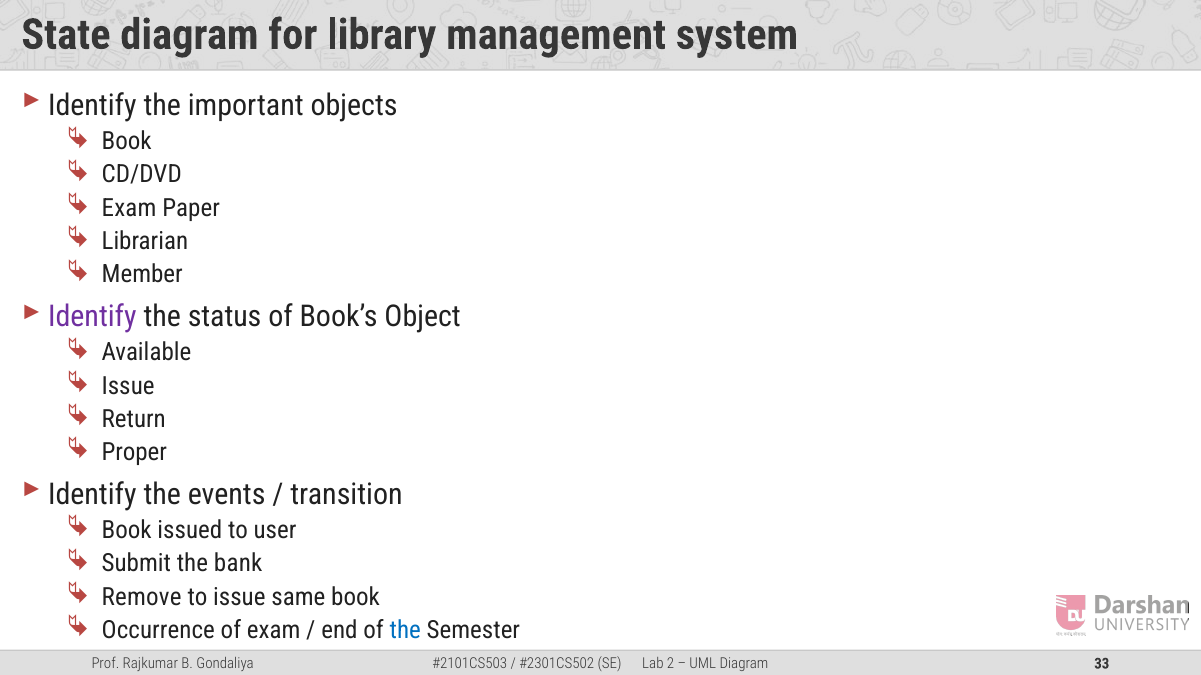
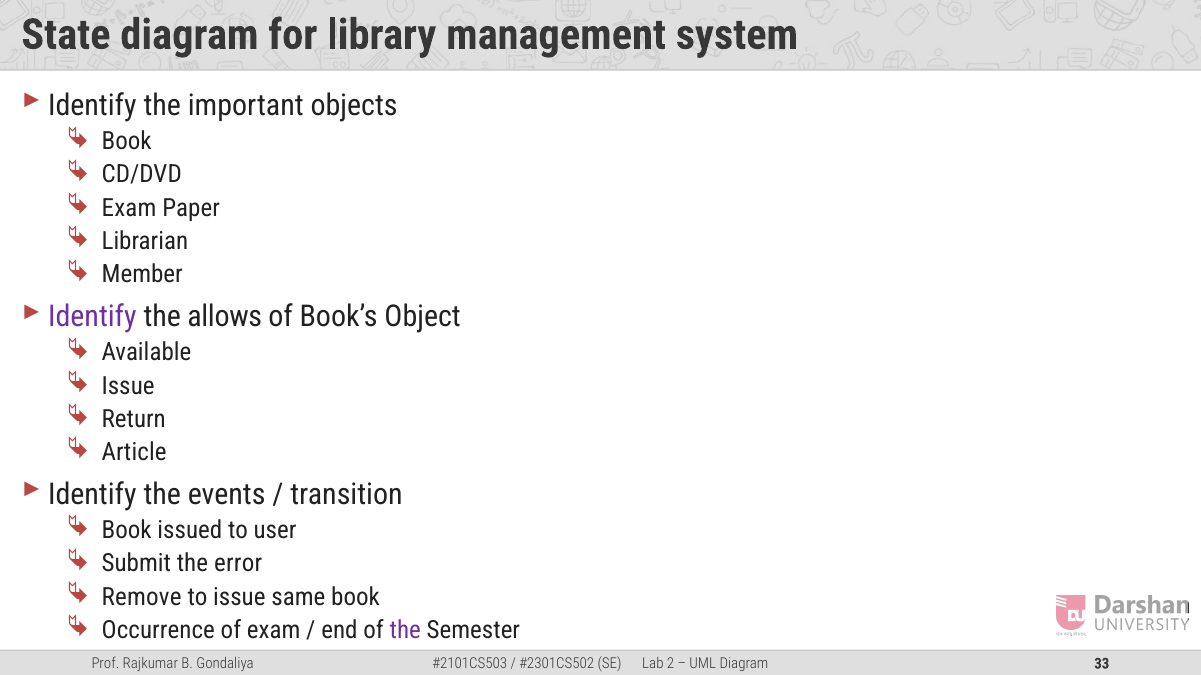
status: status -> allows (225, 317)
Proper: Proper -> Article (134, 453)
bank: bank -> error (238, 564)
the colour: blue -> purple (405, 631)
